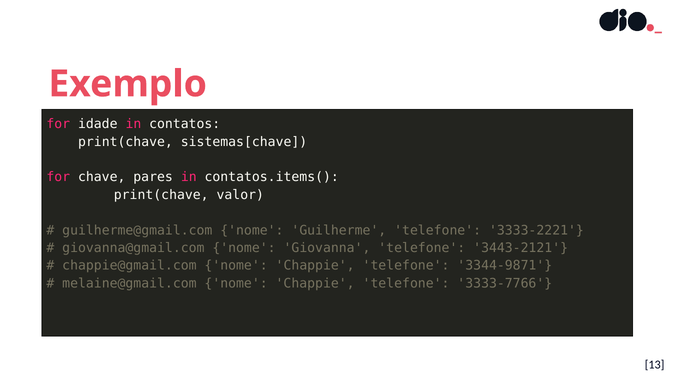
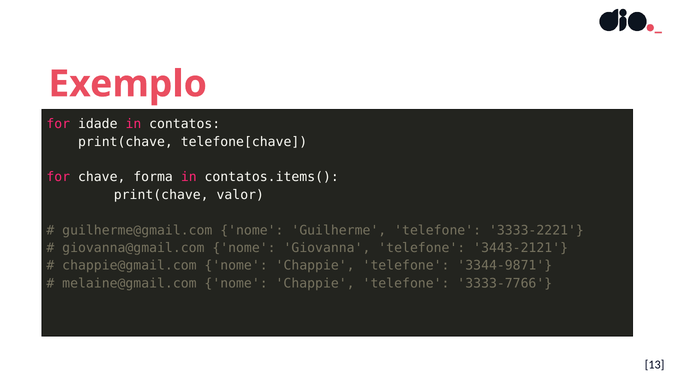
sistemas[chave: sistemas[chave -> telefone[chave (244, 142)
pares: pares -> forma (153, 177)
